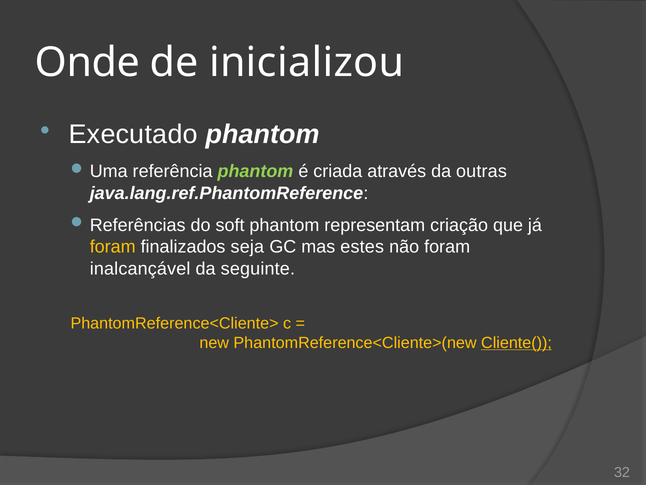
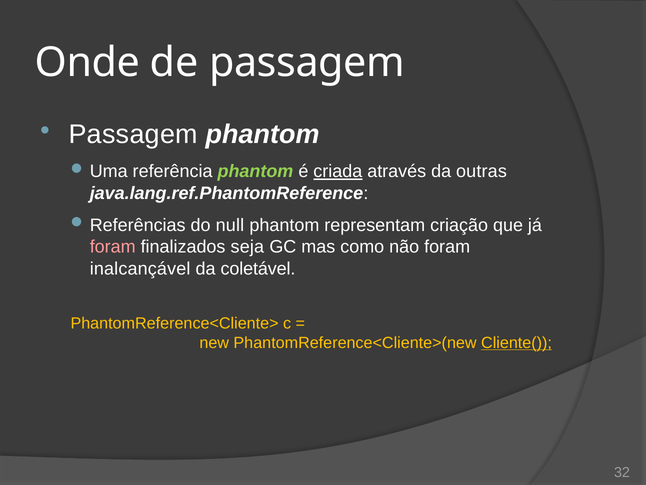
de inicializou: inicializou -> passagem (307, 63)
Executado: Executado -> Passagem (133, 134)
criada underline: none -> present (338, 171)
soft: soft -> null (230, 225)
foram colour: yellow -> pink (113, 247)
estes: estes -> como (362, 247)
seguinte: seguinte -> coletável (258, 268)
